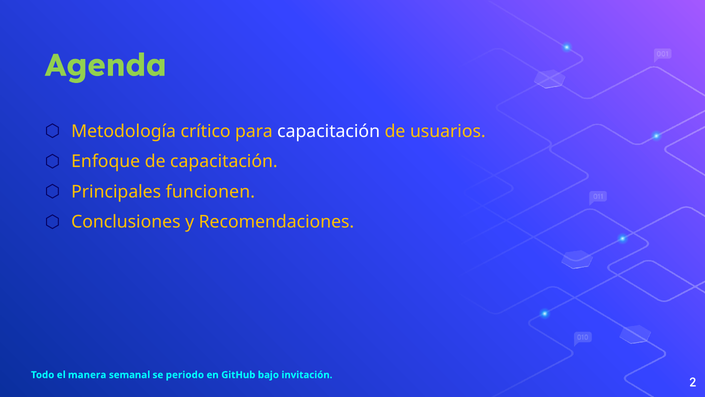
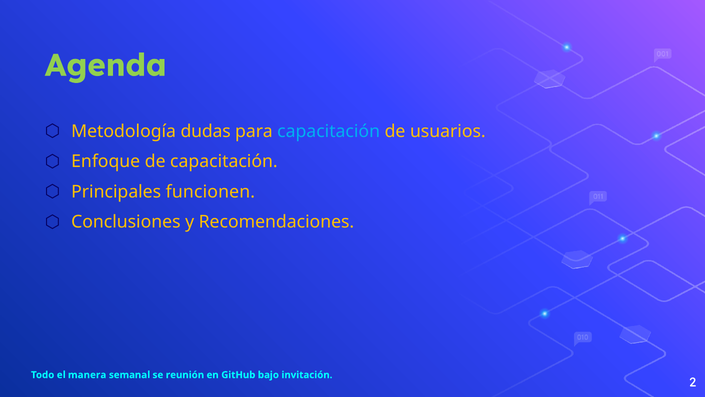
crítico: crítico -> dudas (206, 131)
capacitación colour: white -> light blue (329, 131)
periodo: periodo -> reunión (185, 375)
